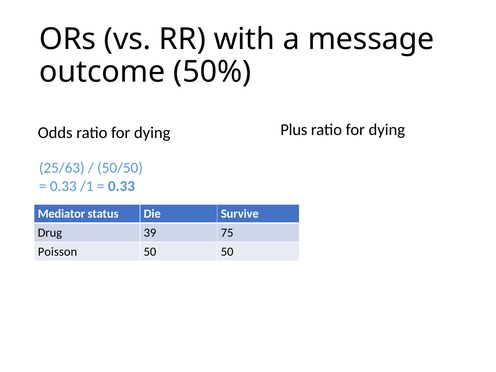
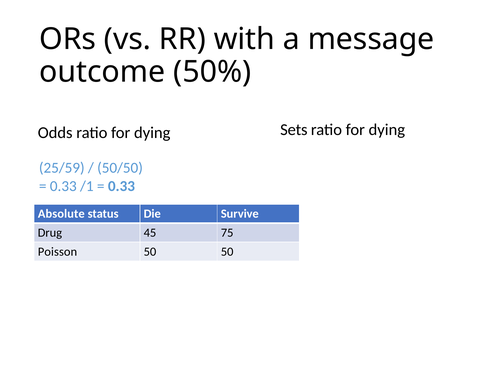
Plus: Plus -> Sets (294, 130)
25/63: 25/63 -> 25/59 (62, 168)
Mediator: Mediator -> Absolute (61, 214)
39: 39 -> 45 (150, 233)
